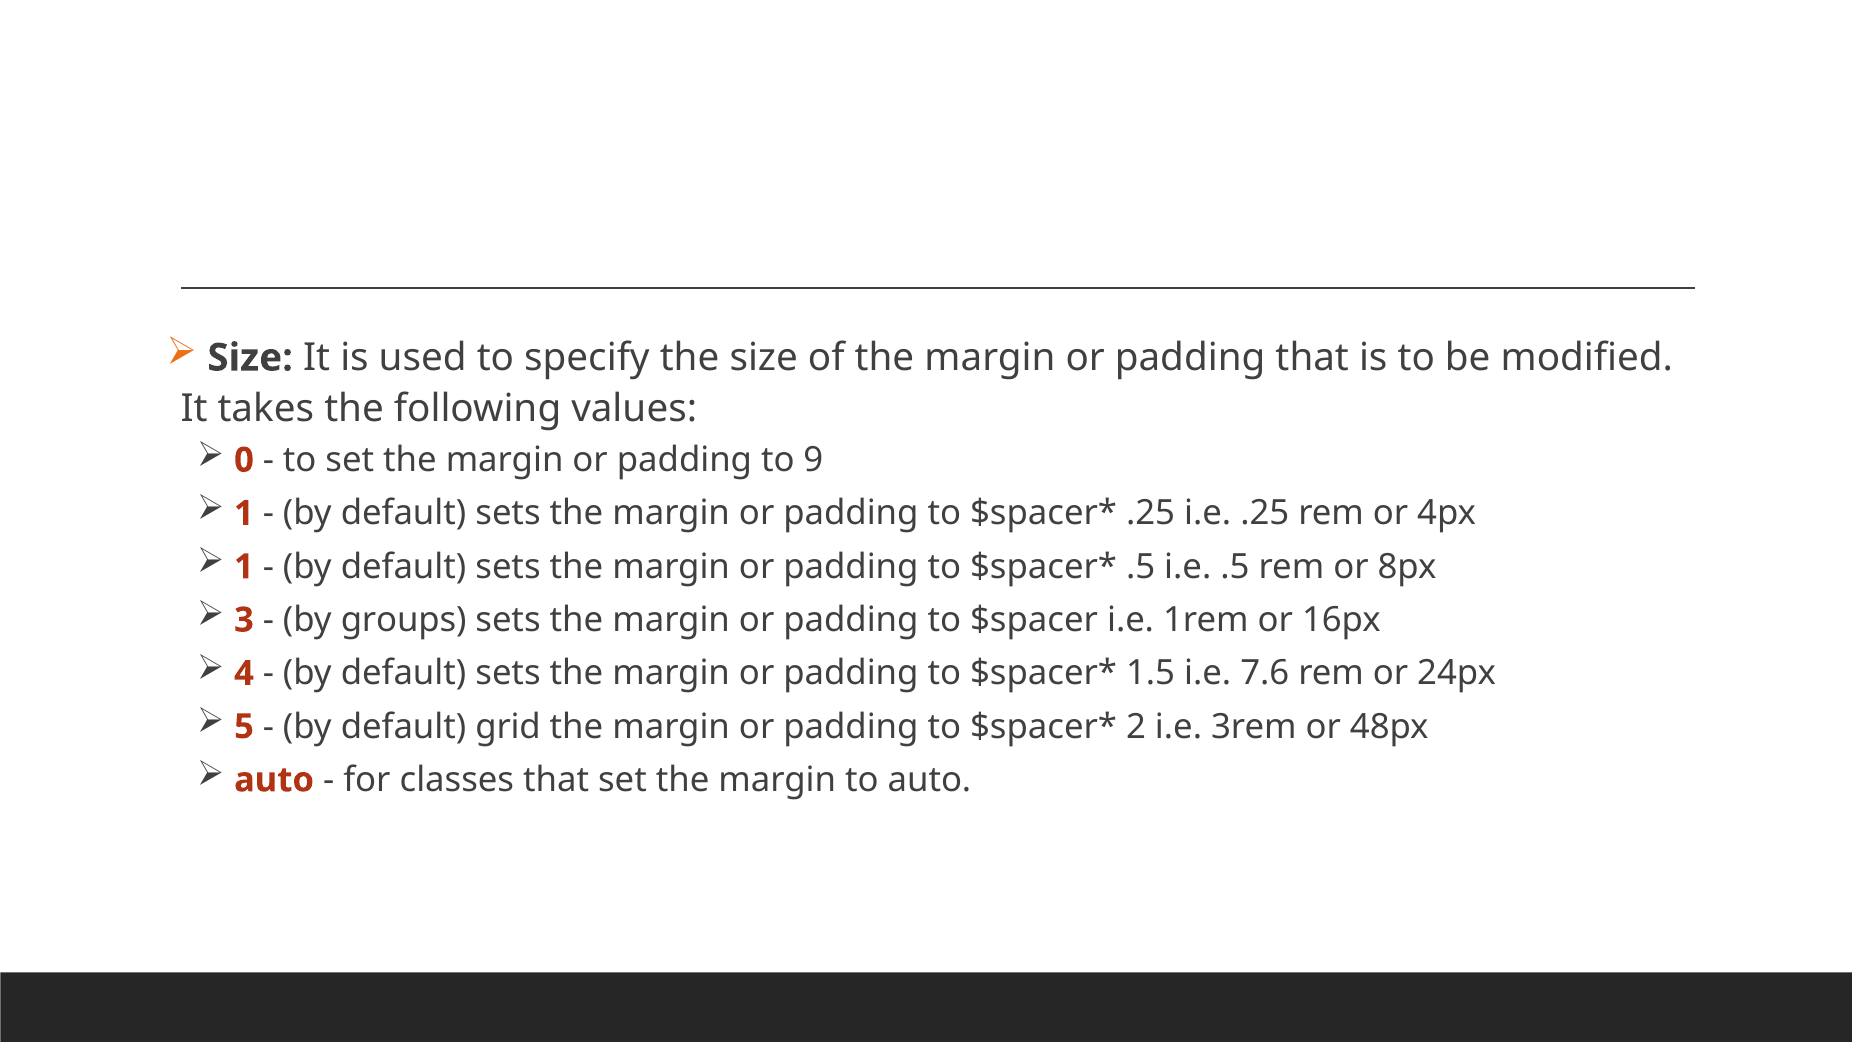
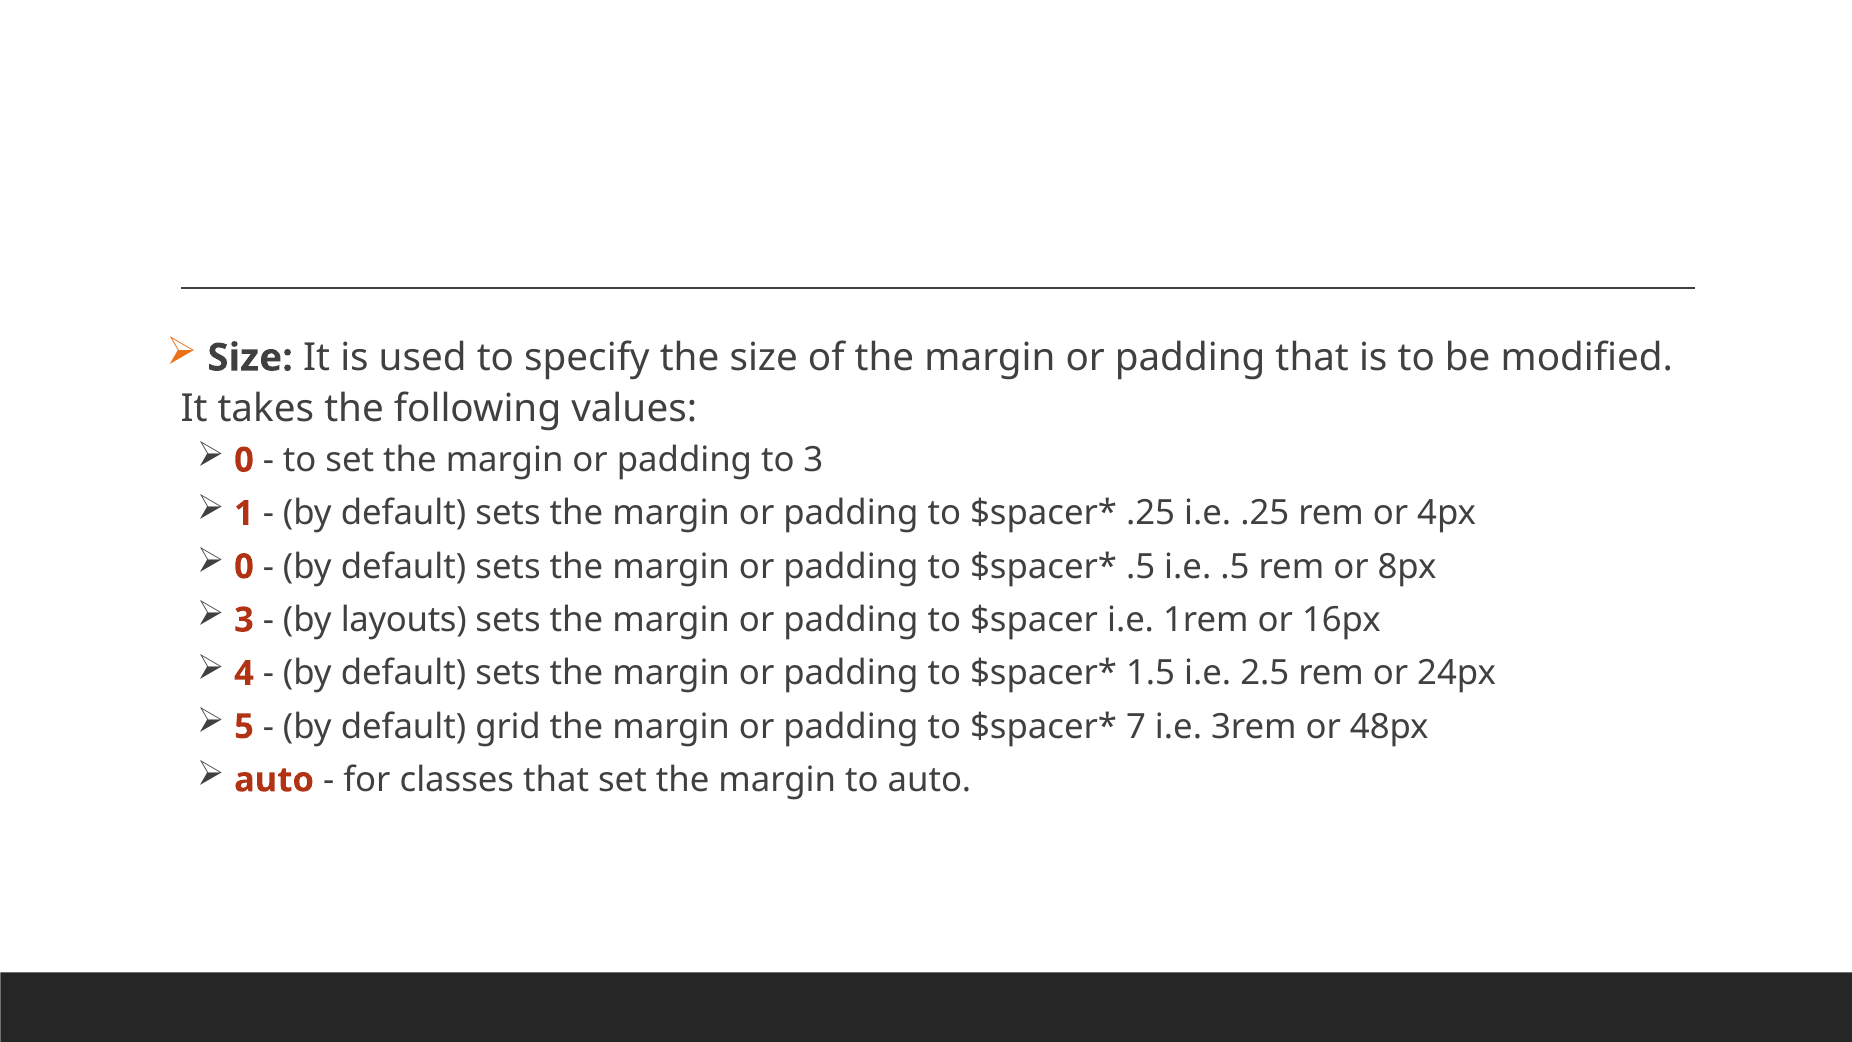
to 9: 9 -> 3 (813, 460)
1: 1 -> 0 (244, 567)
groups: groups -> layouts (404, 620)
7.6: 7.6 -> 2.5 (1265, 673)
2: 2 -> 7 (1136, 726)
